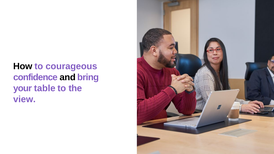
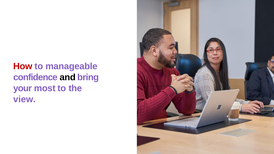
How colour: black -> red (23, 66)
courageous: courageous -> manageable (71, 66)
table: table -> most (45, 88)
